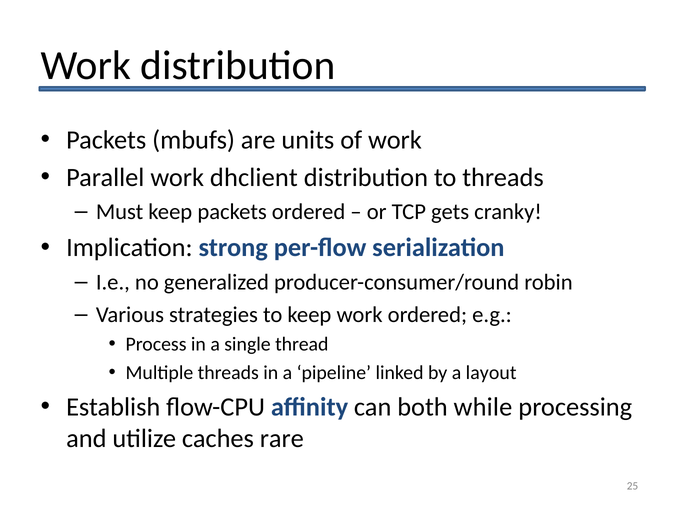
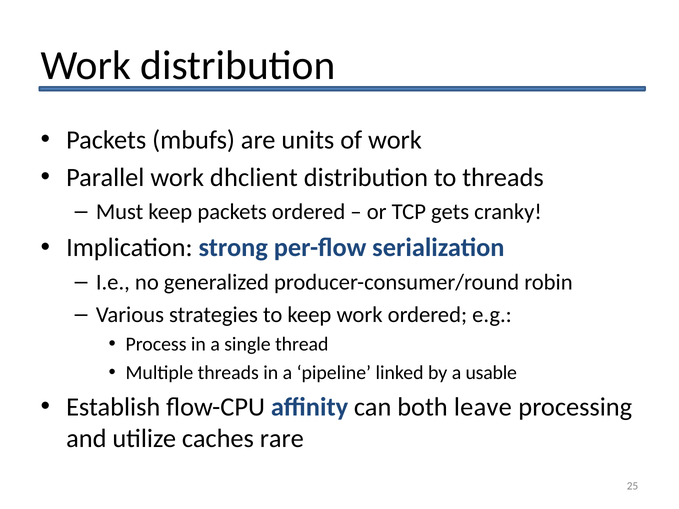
layout: layout -> usable (491, 373)
while: while -> leave (483, 407)
